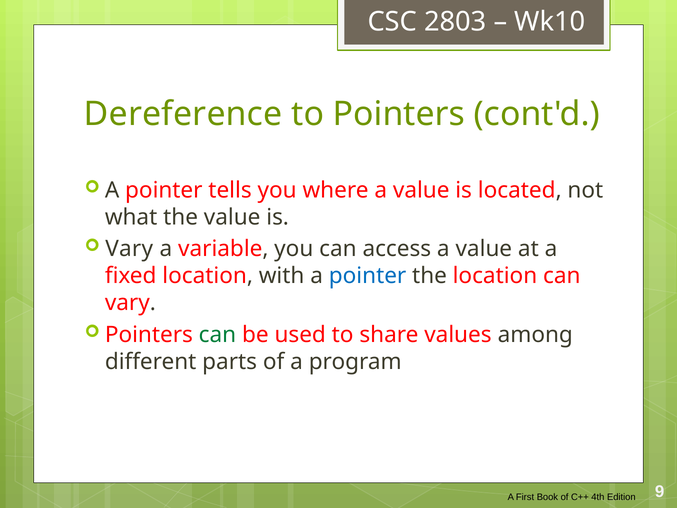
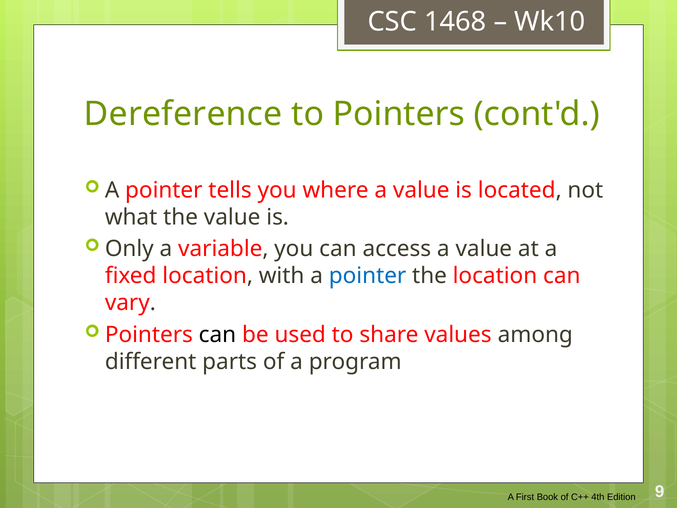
2803: 2803 -> 1468 (455, 22)
Vary: Vary -> Only (129, 249)
can colour: green -> black (217, 334)
